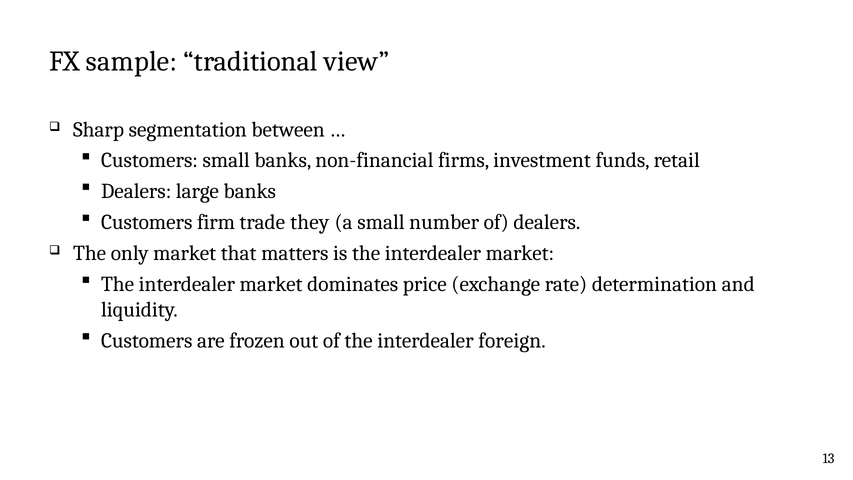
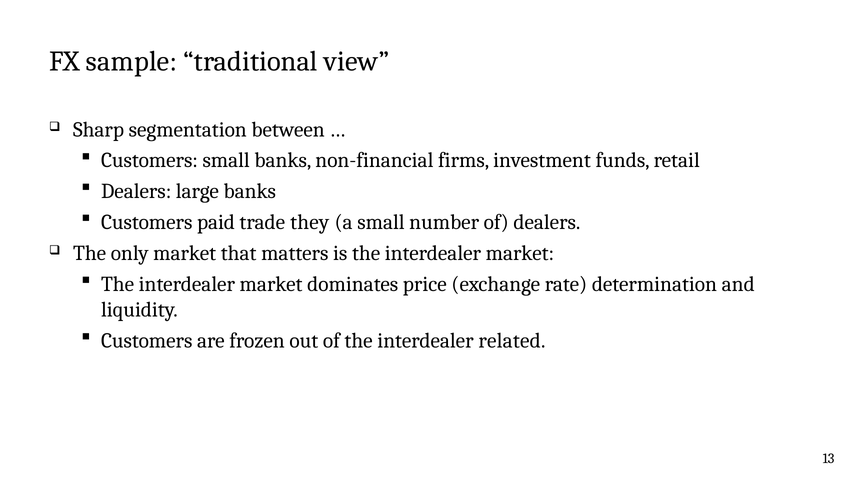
firm: firm -> paid (216, 222)
foreign: foreign -> related (512, 341)
